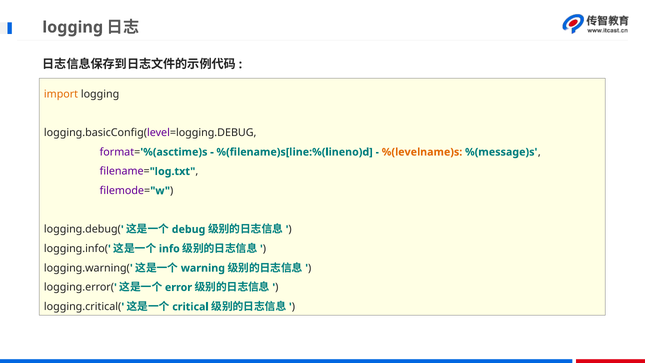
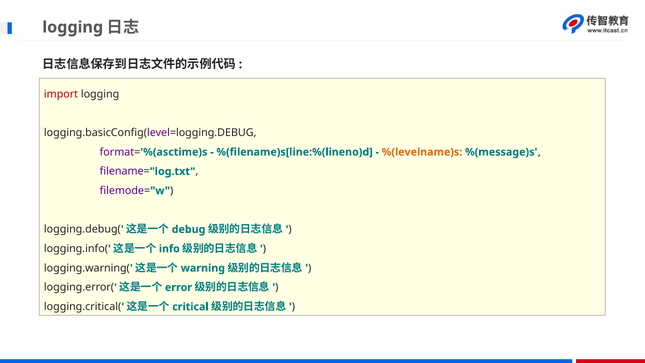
import colour: orange -> red (61, 94)
